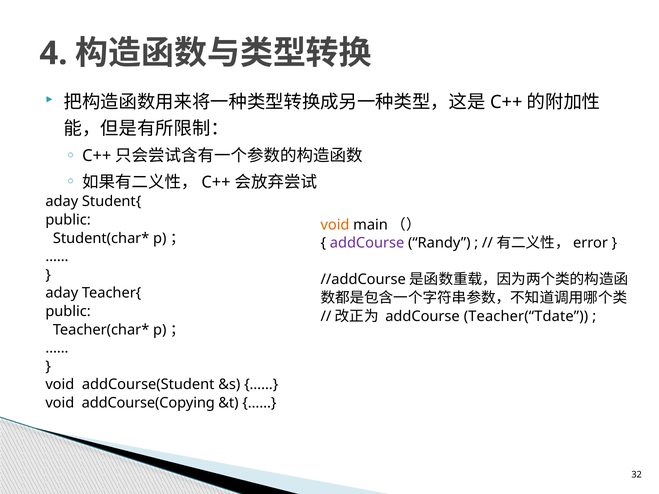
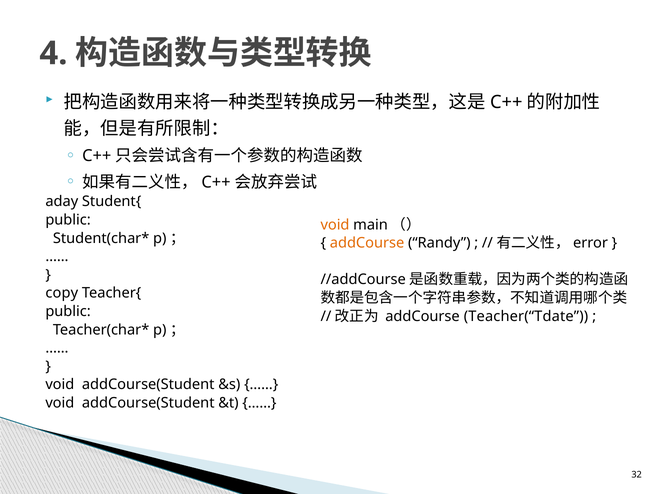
addCourse colour: purple -> orange (367, 243)
aday: aday -> copy (62, 293)
addCourse(Copying: addCourse(Copying -> addCourse(Student (148, 403)
